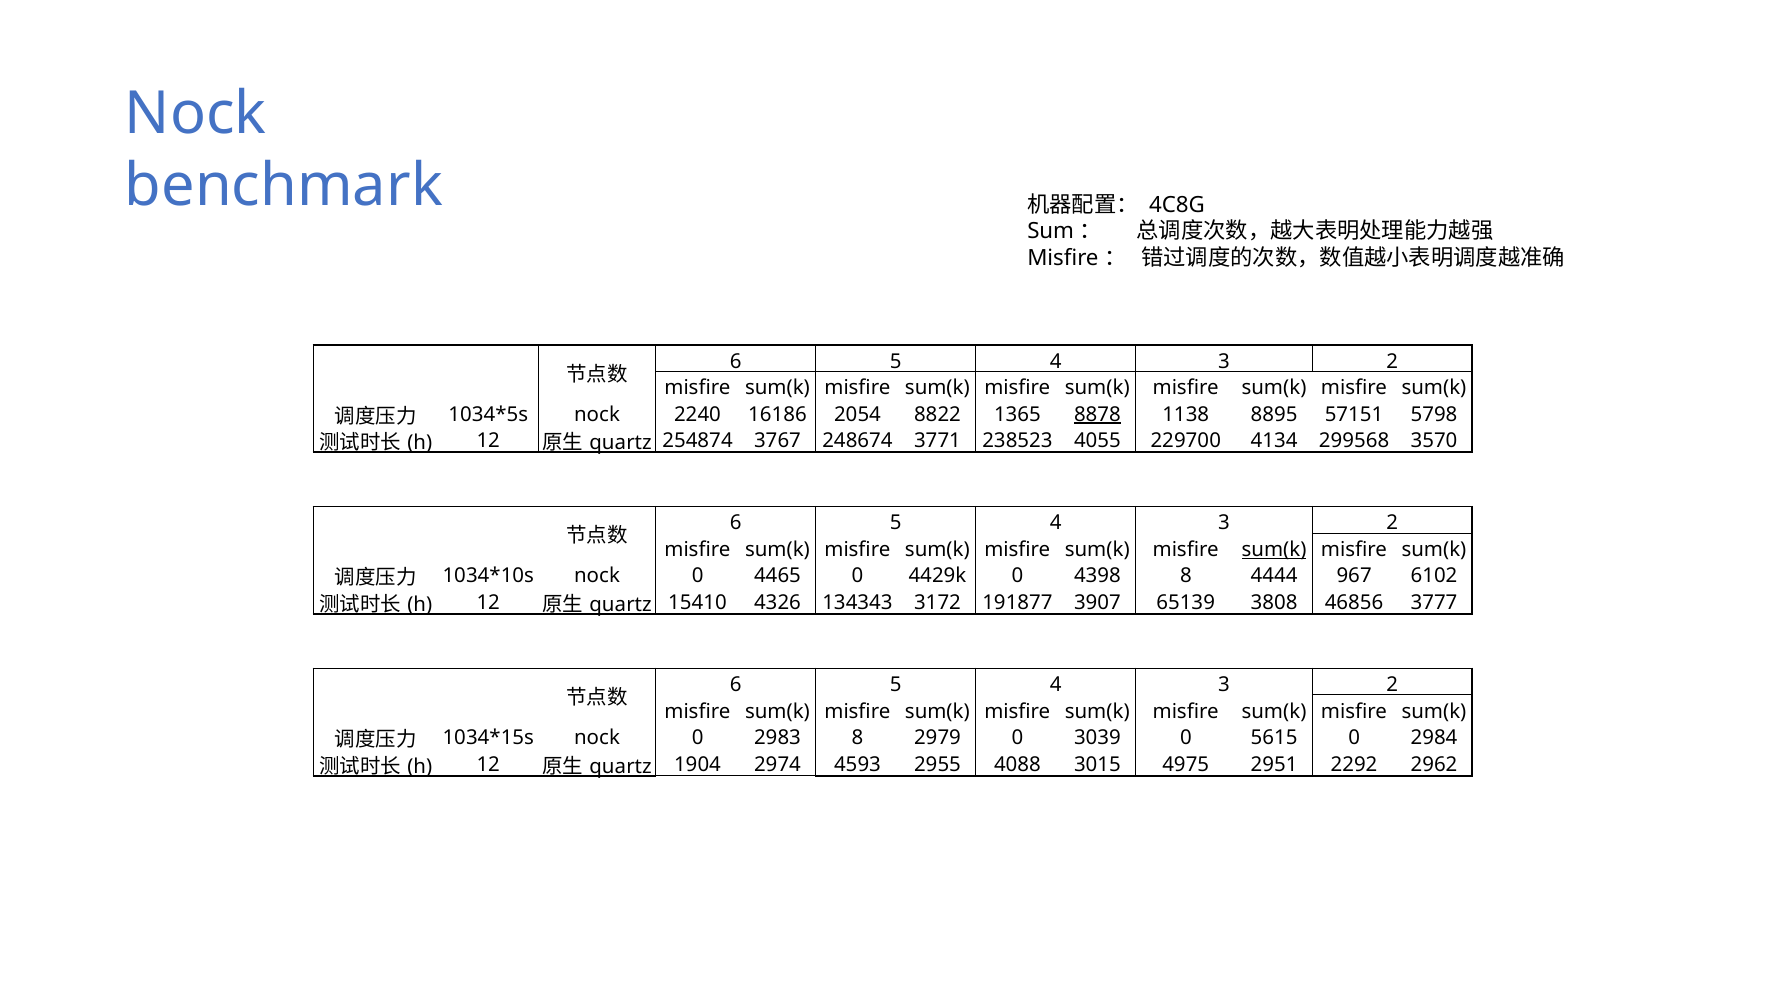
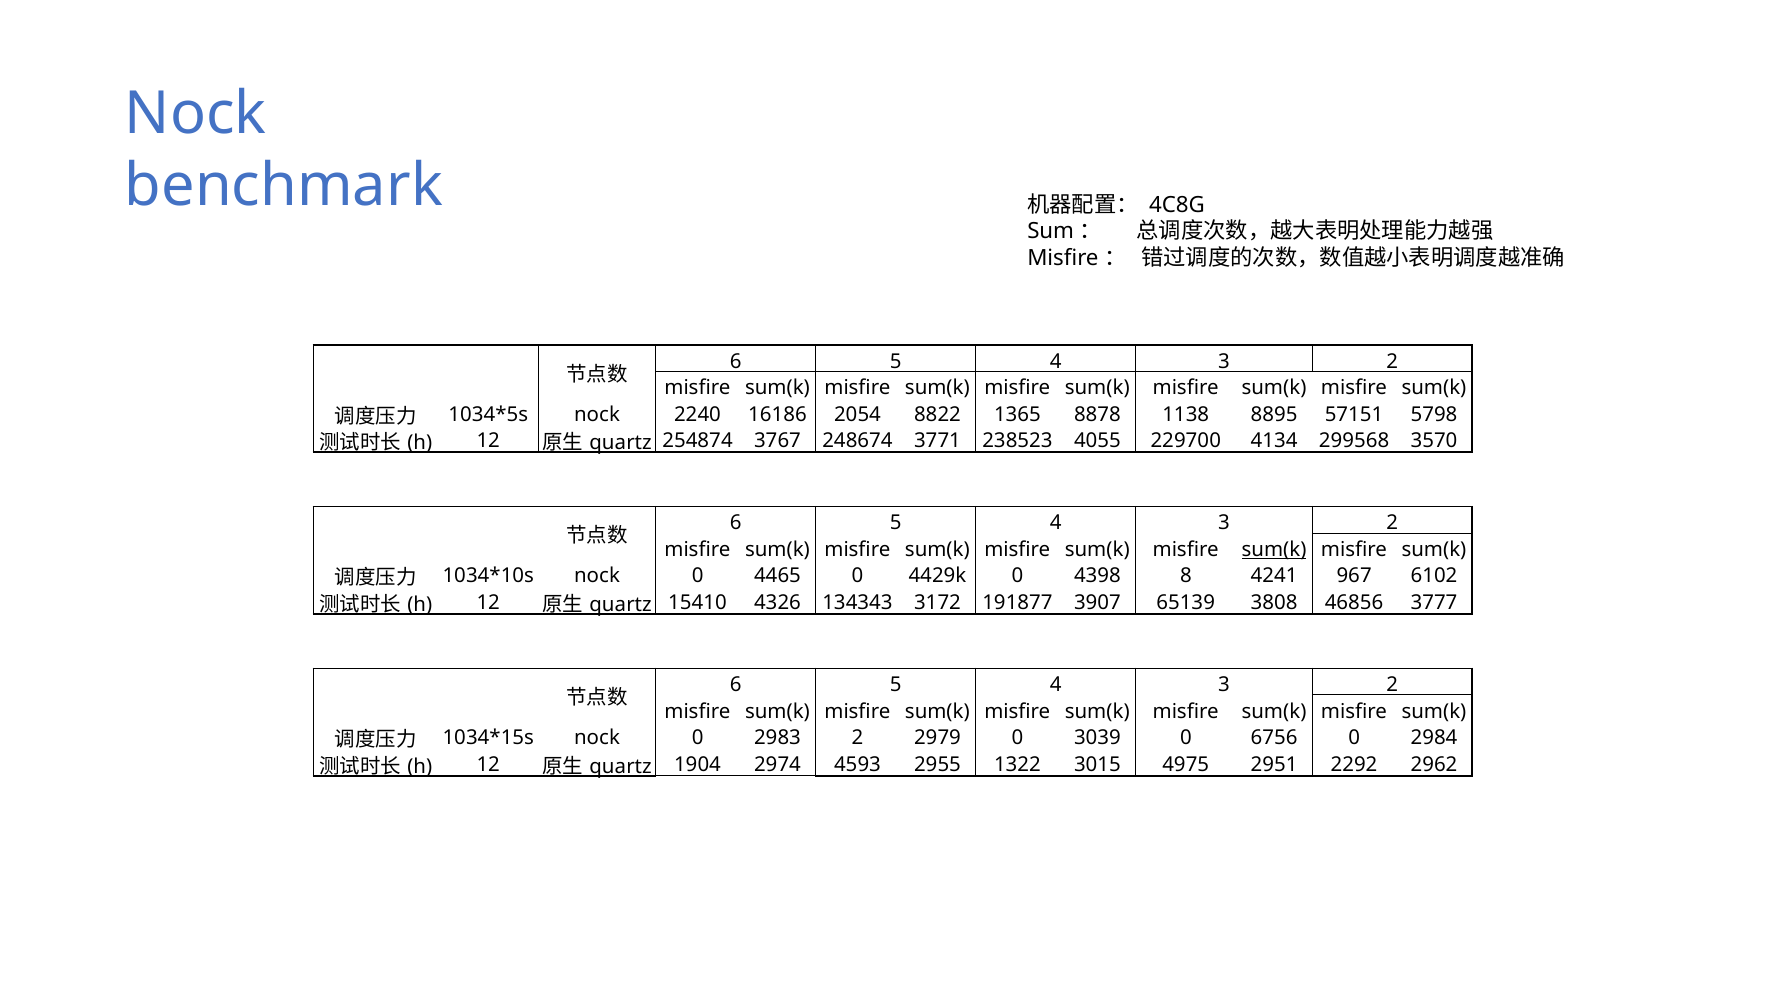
8878 underline: present -> none (1097, 414)
4444: 4444 -> 4241 (1274, 576)
2983 8: 8 -> 2 (858, 738)
5615: 5615 -> 6756 (1274, 738)
4088: 4088 -> 1322 (1017, 764)
